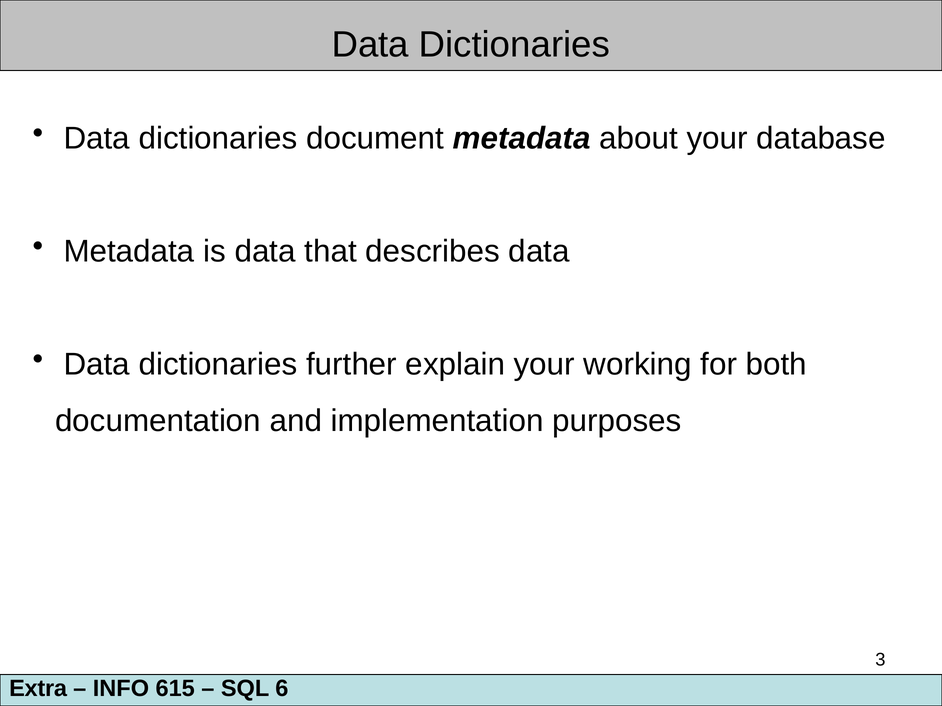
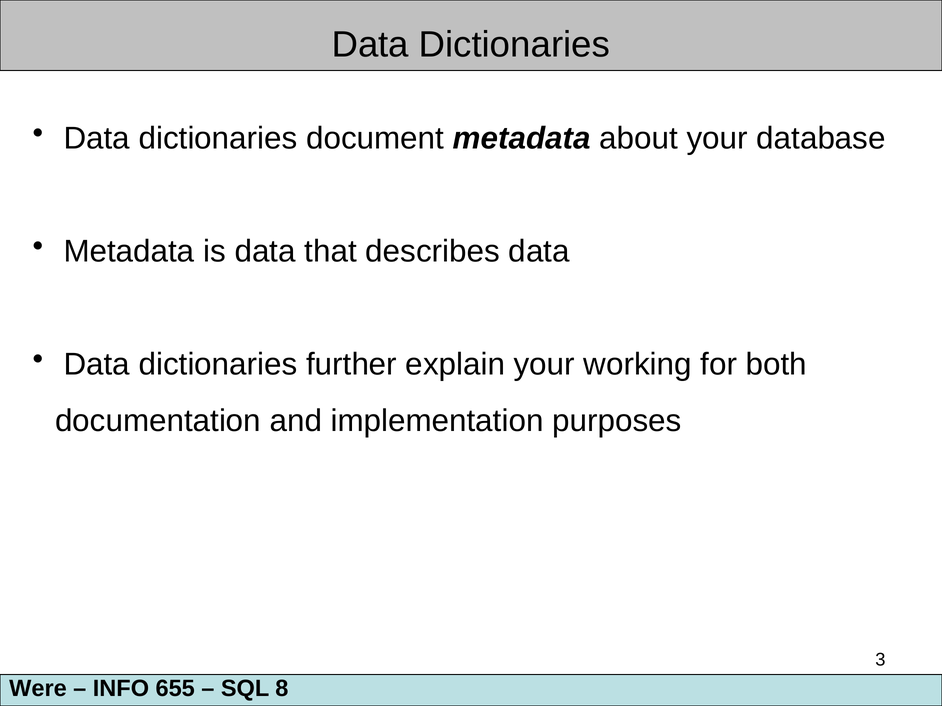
Extra: Extra -> Were (38, 689)
615: 615 -> 655 (175, 689)
6: 6 -> 8 (282, 689)
